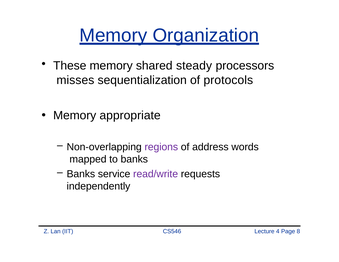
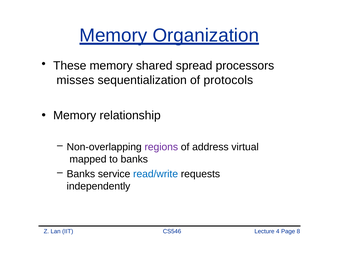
steady: steady -> spread (194, 66)
appropriate: appropriate -> relationship (130, 116)
words: words -> virtual (245, 147)
read/write colour: purple -> blue (156, 174)
